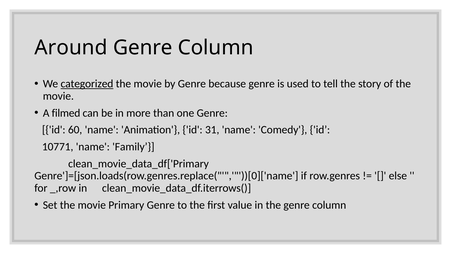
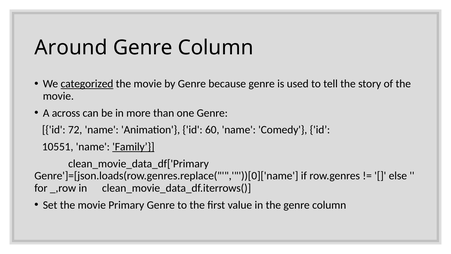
filmed: filmed -> across (66, 113)
60: 60 -> 72 (75, 130)
31: 31 -> 60 (212, 130)
10771: 10771 -> 10551 (58, 147)
Family underline: none -> present (133, 147)
